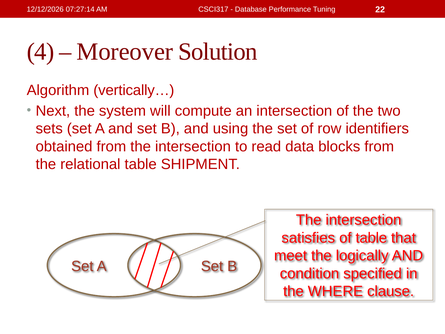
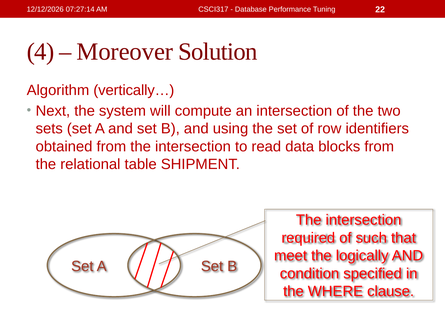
satisfies: satisfies -> required (308, 238)
of table: table -> such (371, 238)
